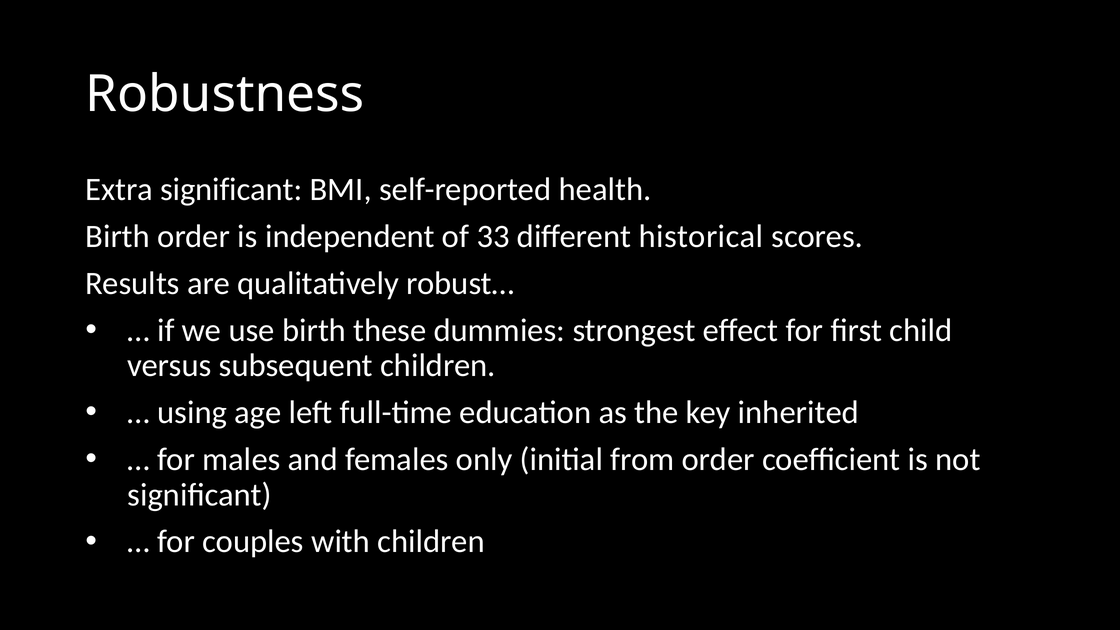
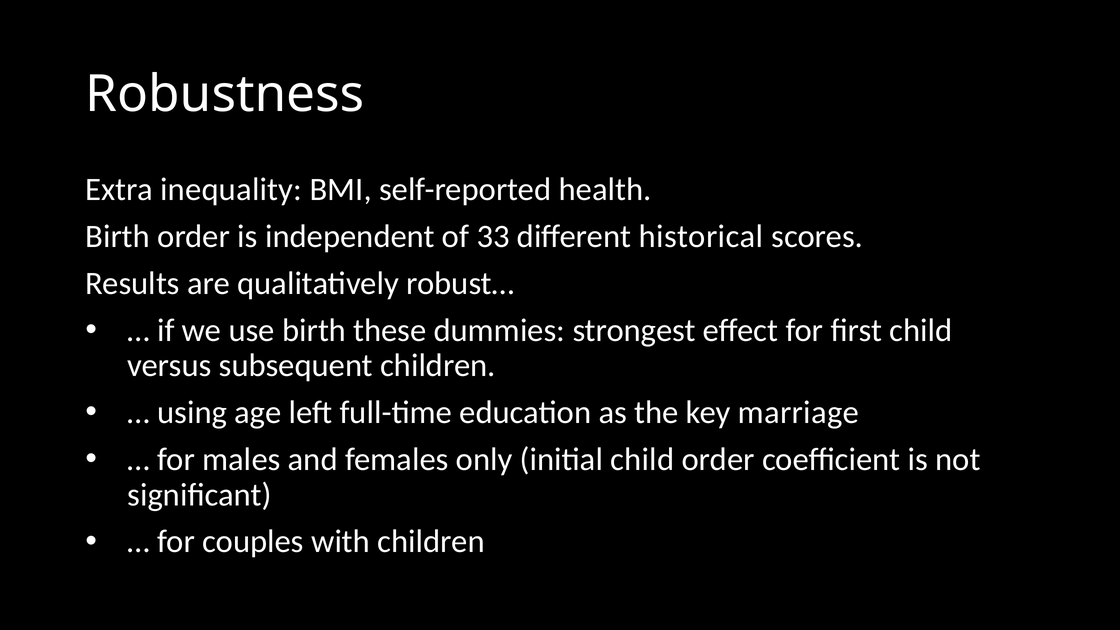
Extra significant: significant -> inequality (231, 189)
inherited: inherited -> marriage (798, 412)
initial from: from -> child (642, 459)
